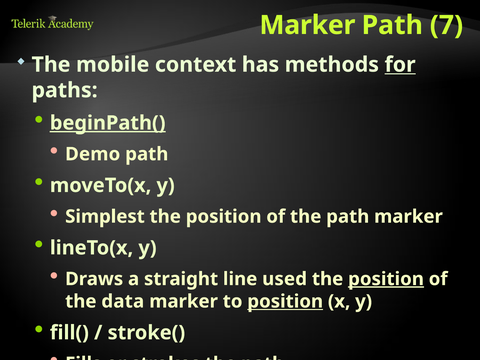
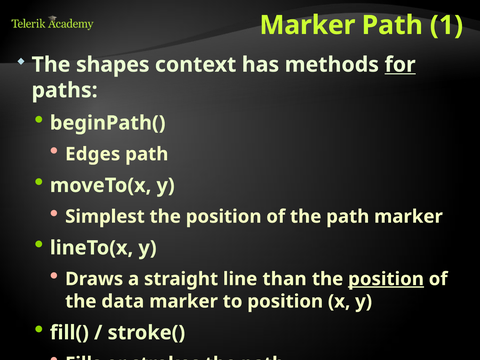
7: 7 -> 1 (446, 25)
mobile: mobile -> shapes (113, 65)
beginPath( underline: present -> none (108, 123)
Demo: Demo -> Edges (93, 154)
used: used -> than (285, 279)
position underline: present -> none (285, 301)
